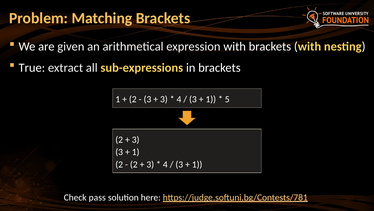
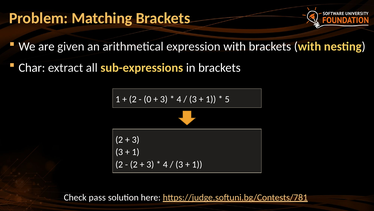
True: True -> Char (32, 67)
3: 3 -> 0 (147, 99)
